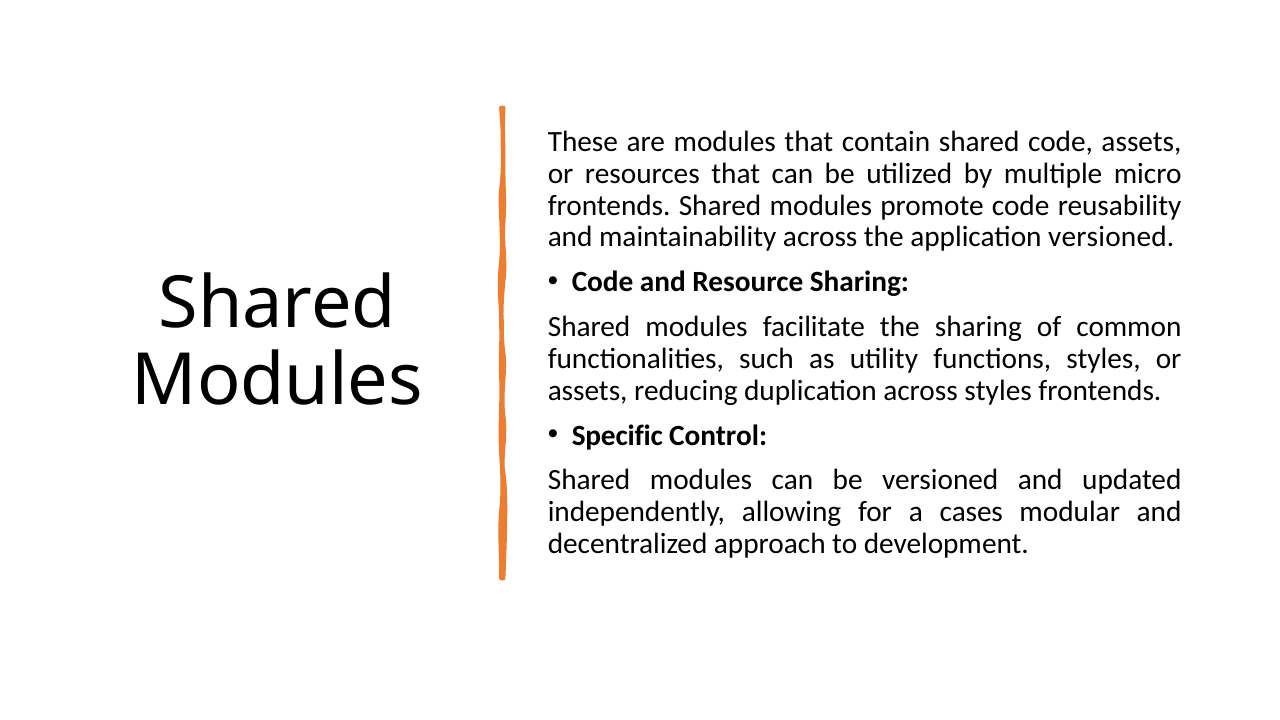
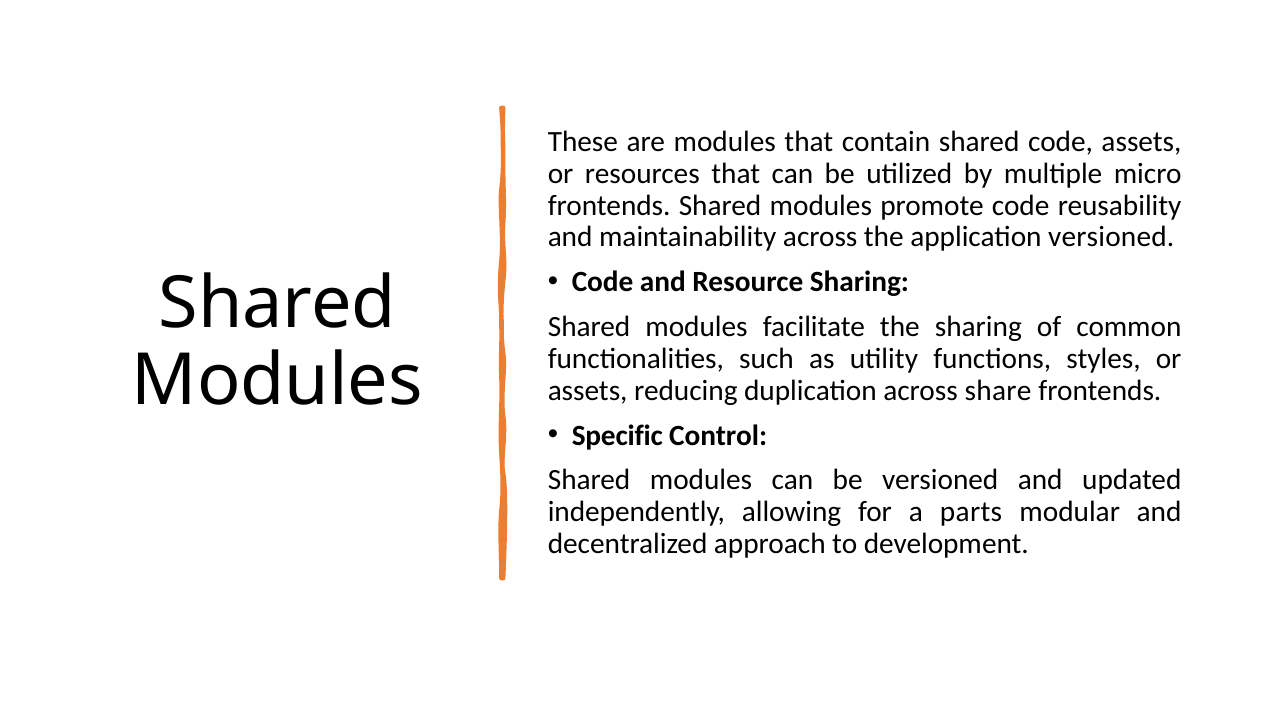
across styles: styles -> share (998, 390)
cases: cases -> parts (971, 512)
